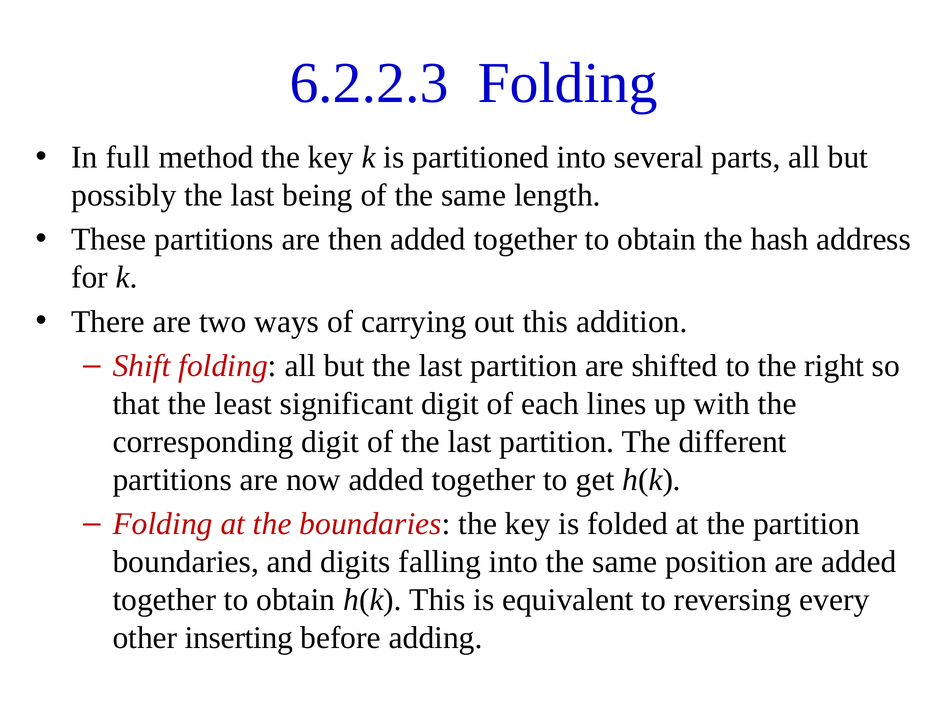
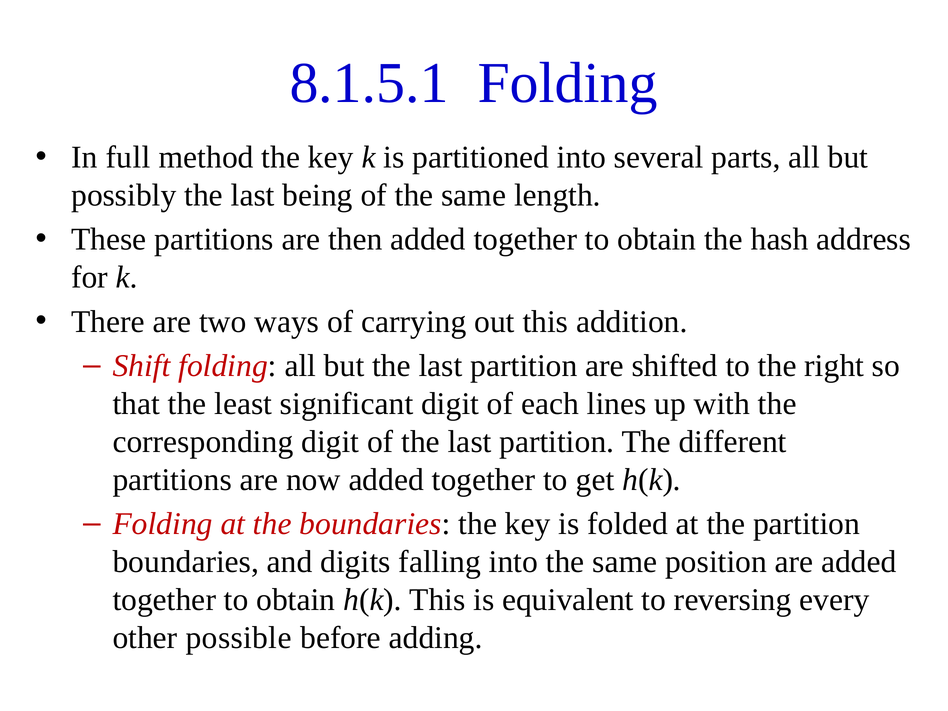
6.2.2.3: 6.2.2.3 -> 8.1.5.1 (369, 83)
inserting: inserting -> possible (239, 638)
